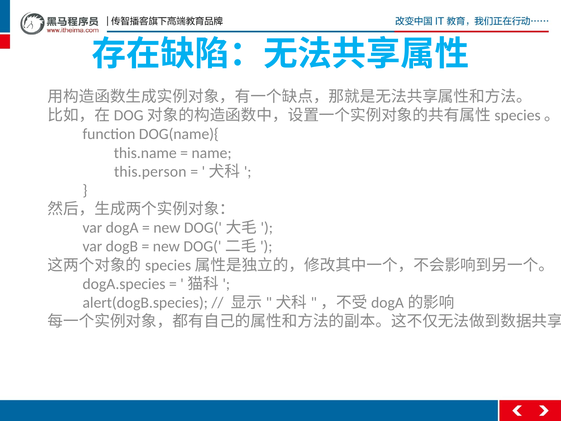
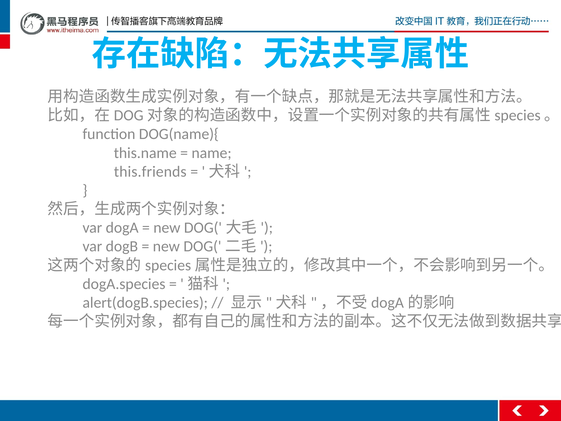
this.person: this.person -> this.friends (150, 172)
